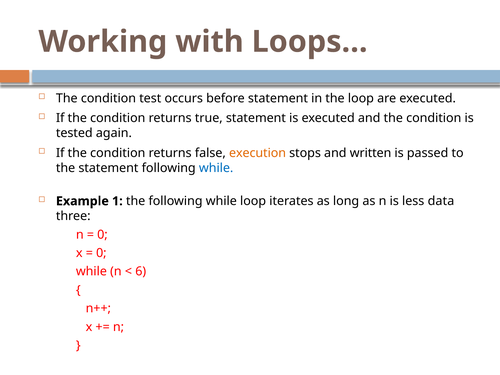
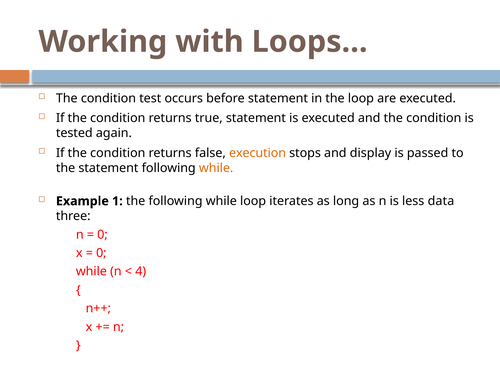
written: written -> display (370, 153)
while colour: blue -> orange (216, 168)
6: 6 -> 4 (141, 272)
